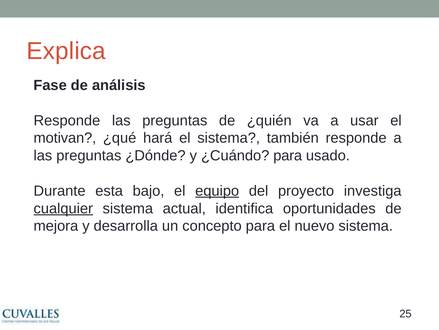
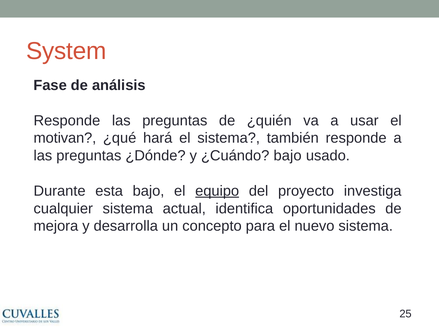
Explica: Explica -> System (66, 51)
¿Cuándo para: para -> bajo (288, 155)
cualquier underline: present -> none (63, 208)
